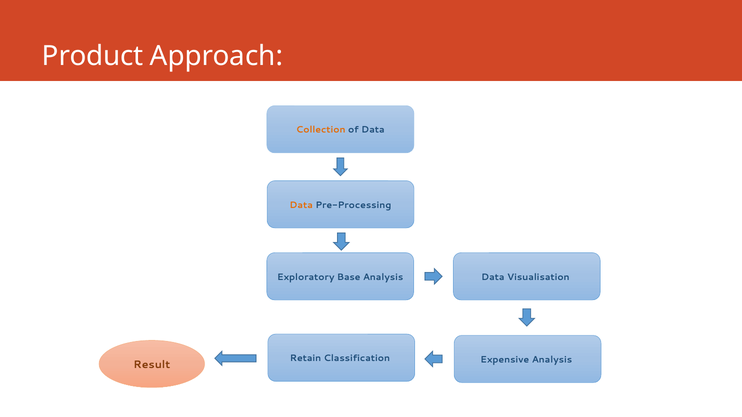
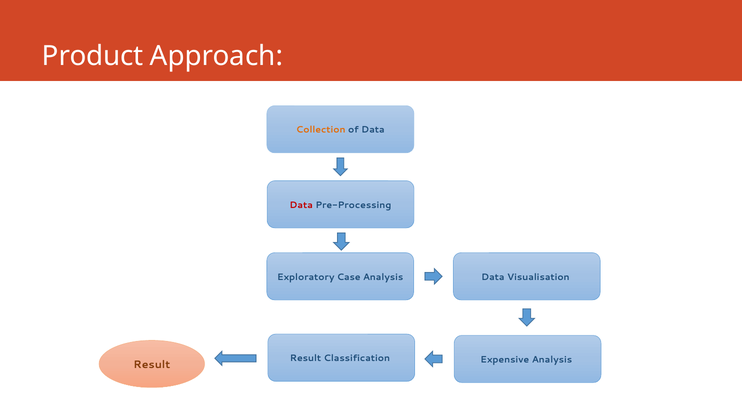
Data colour: orange -> red (301, 205)
Base: Base -> Case (349, 277)
Retain: Retain -> Result (305, 359)
